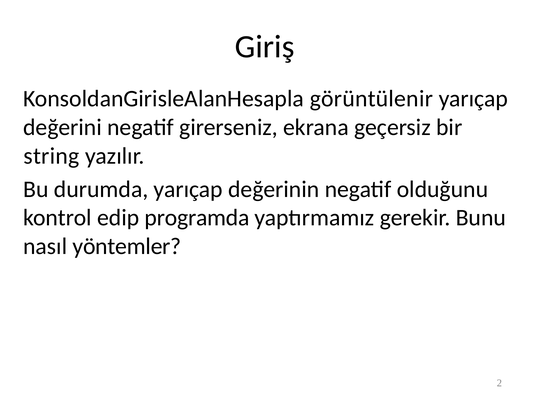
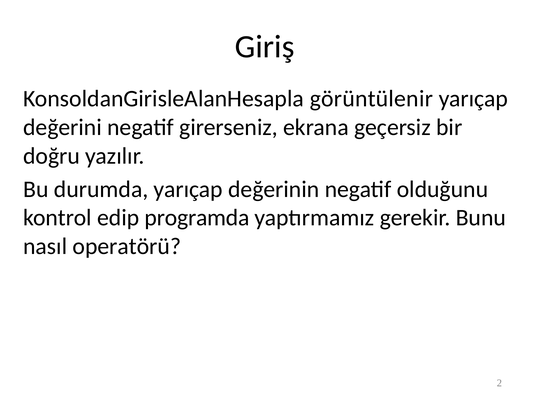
string: string -> doğru (52, 156)
yöntemler: yöntemler -> operatörü (127, 246)
